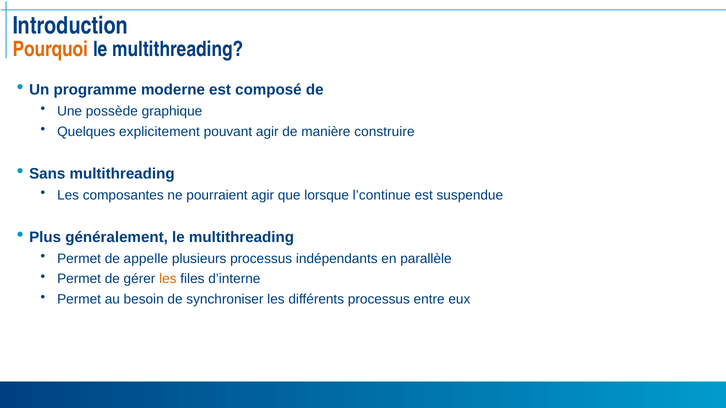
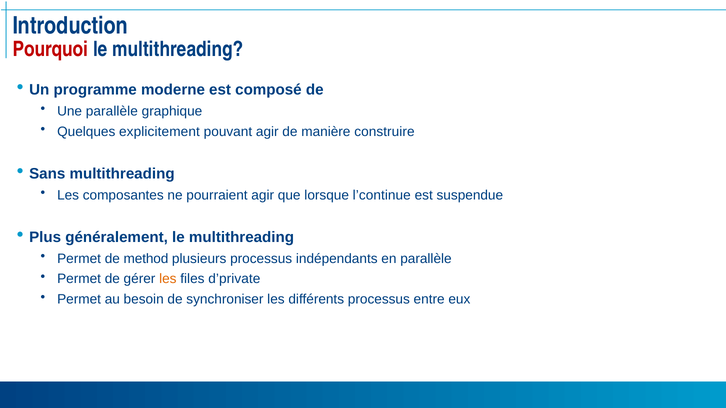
Pourquoi colour: orange -> red (50, 49)
Une possède: possède -> parallèle (112, 111)
appelle: appelle -> method (146, 259)
d’interne: d’interne -> d’private (234, 279)
